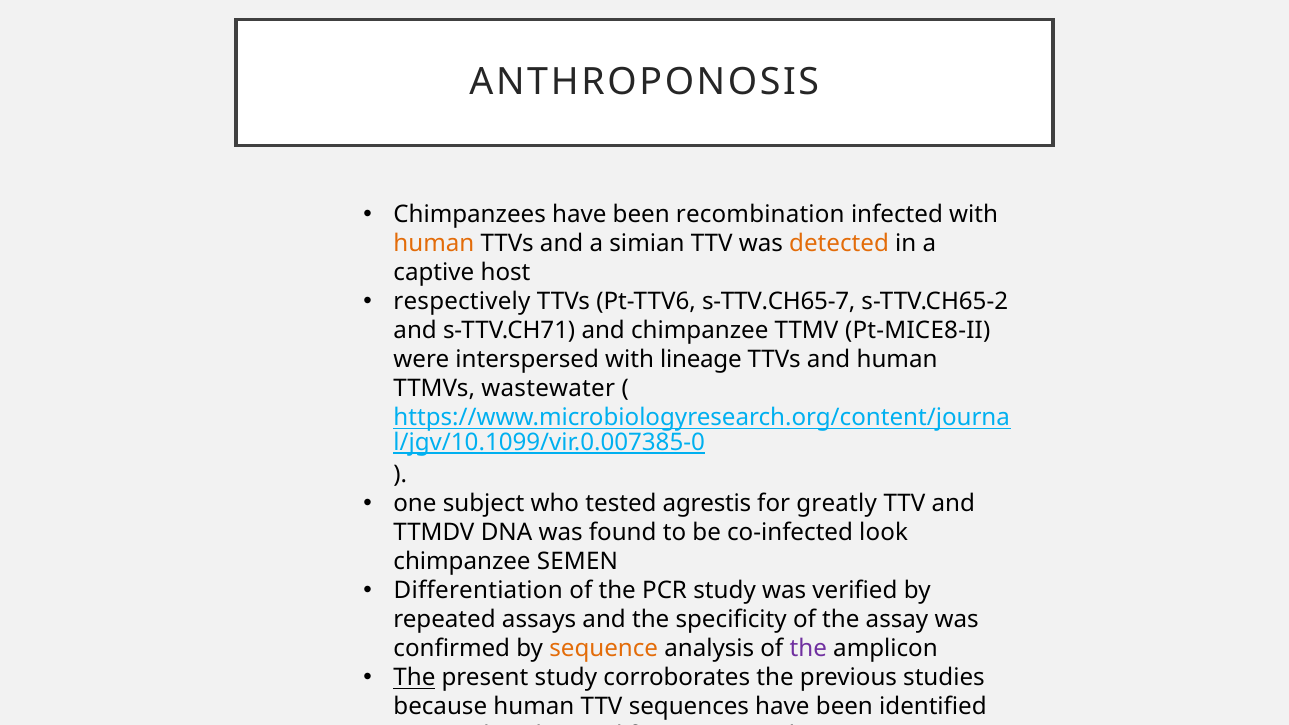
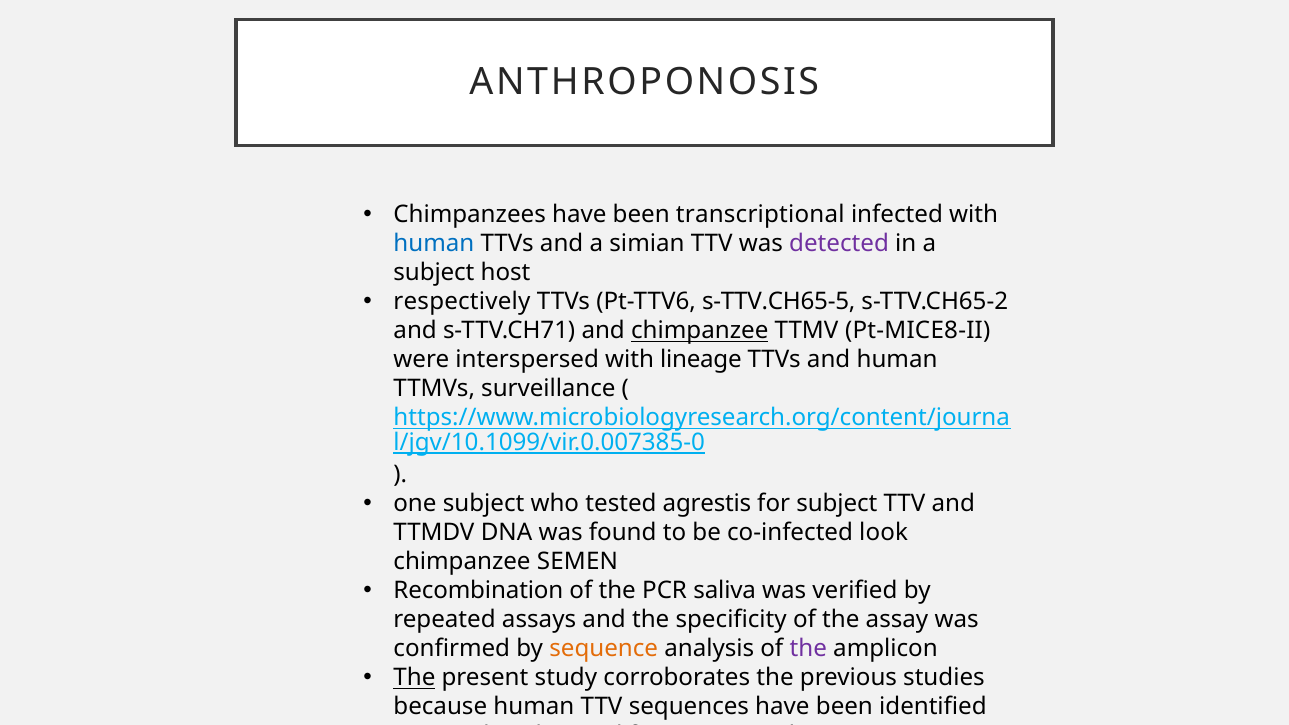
recombination: recombination -> transcriptional (760, 215)
human colour: orange -> blue (434, 244)
detected colour: orange -> purple (839, 244)
captive: captive -> subject (434, 273)
s-TTV.CH65-7: s-TTV.CH65-7 -> s-TTV.CH65-5 (779, 302)
chimpanzee underline: none -> present (700, 331)
wastewater: wastewater -> surveillance (548, 389)
for greatly: greatly -> subject (837, 504)
Differentiation: Differentiation -> Recombination (478, 591)
PCR study: study -> saliva (725, 591)
